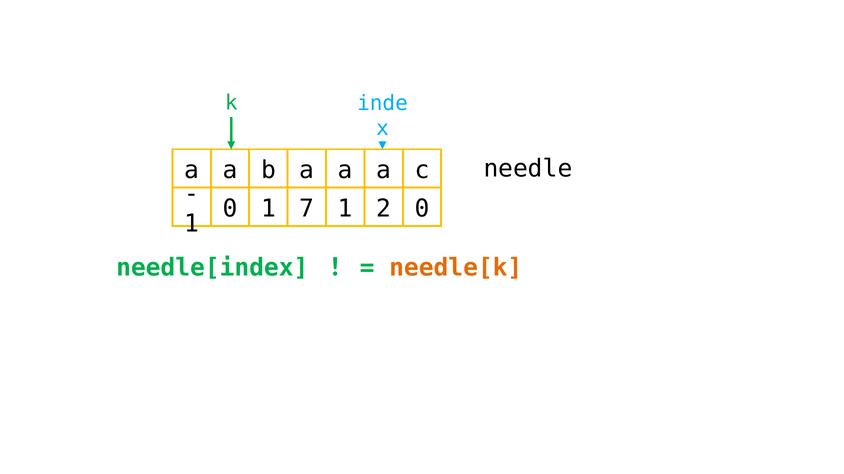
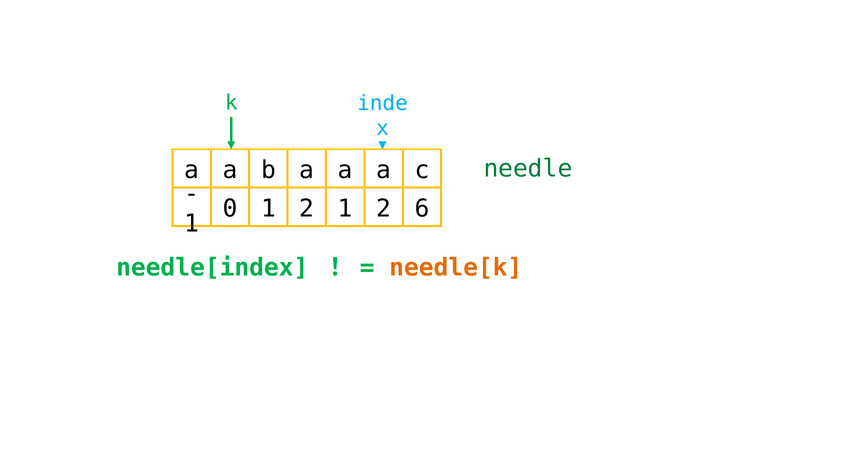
needle colour: black -> green (528, 169)
0 1 7: 7 -> 2 (307, 209)
2 0: 0 -> 6 (422, 209)
